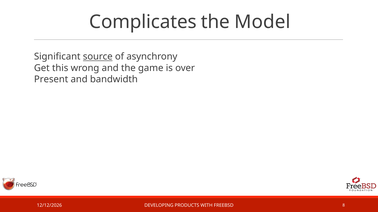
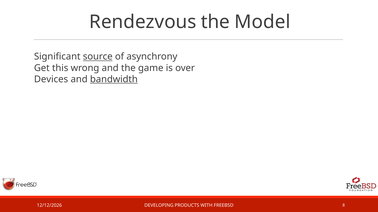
Complicates: Complicates -> Rendezvous (143, 22)
Present: Present -> Devices (51, 79)
bandwidth underline: none -> present (114, 79)
